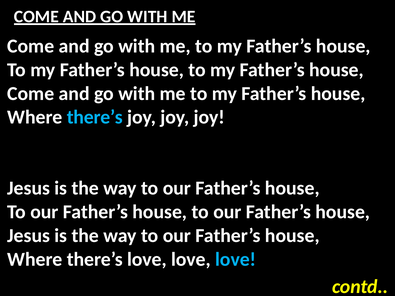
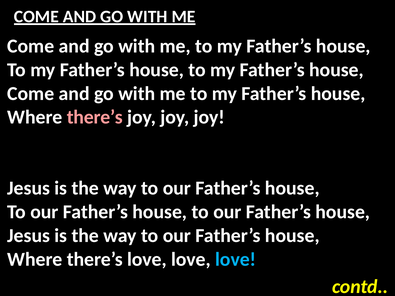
there’s colour: light blue -> pink (95, 117)
